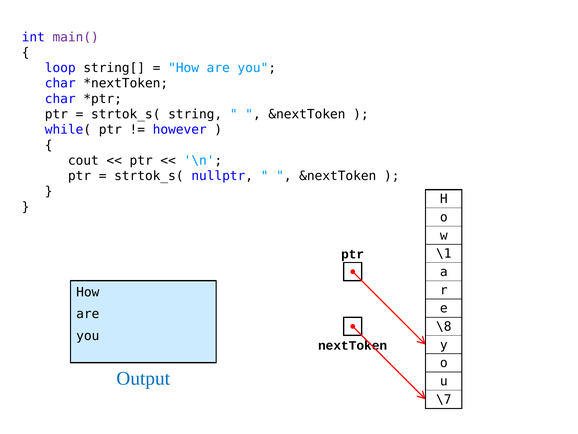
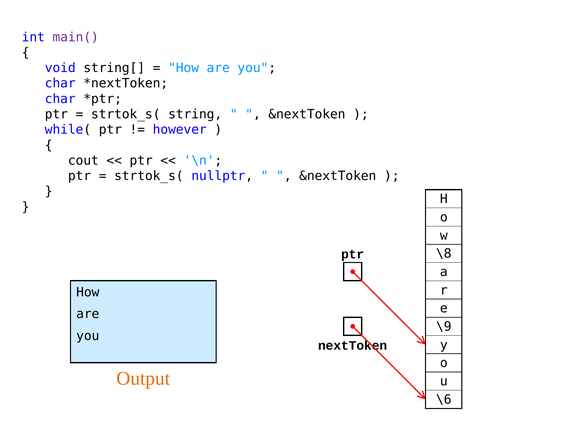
loop: loop -> void (60, 68)
\1: \1 -> \8 (444, 253)
\8: \8 -> \9 (444, 326)
Output colour: blue -> orange (143, 378)
\7: \7 -> \6 (444, 399)
